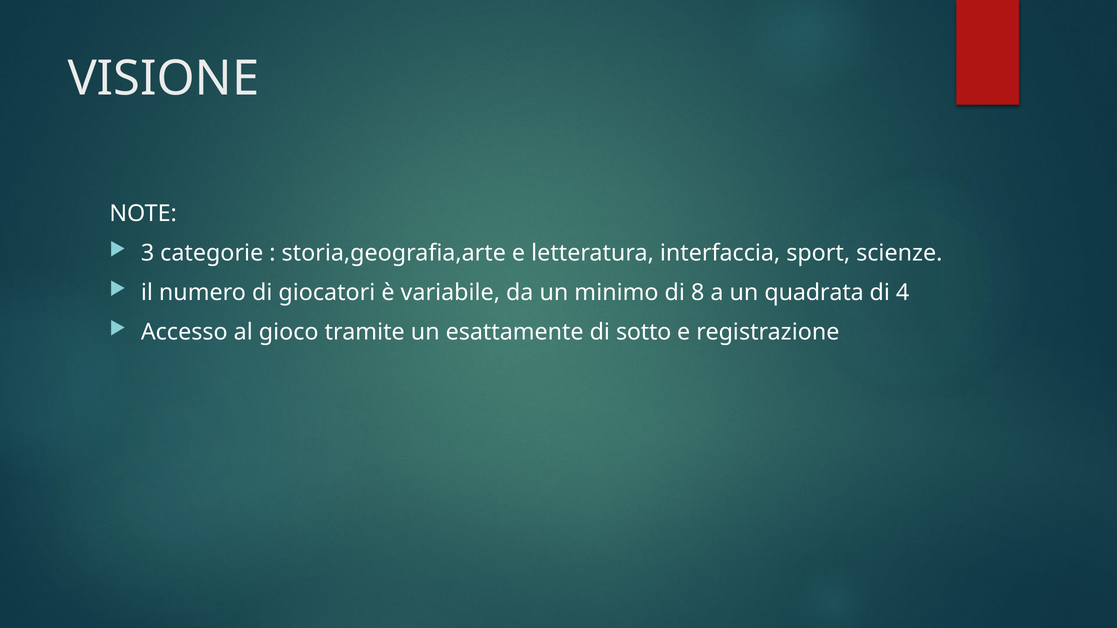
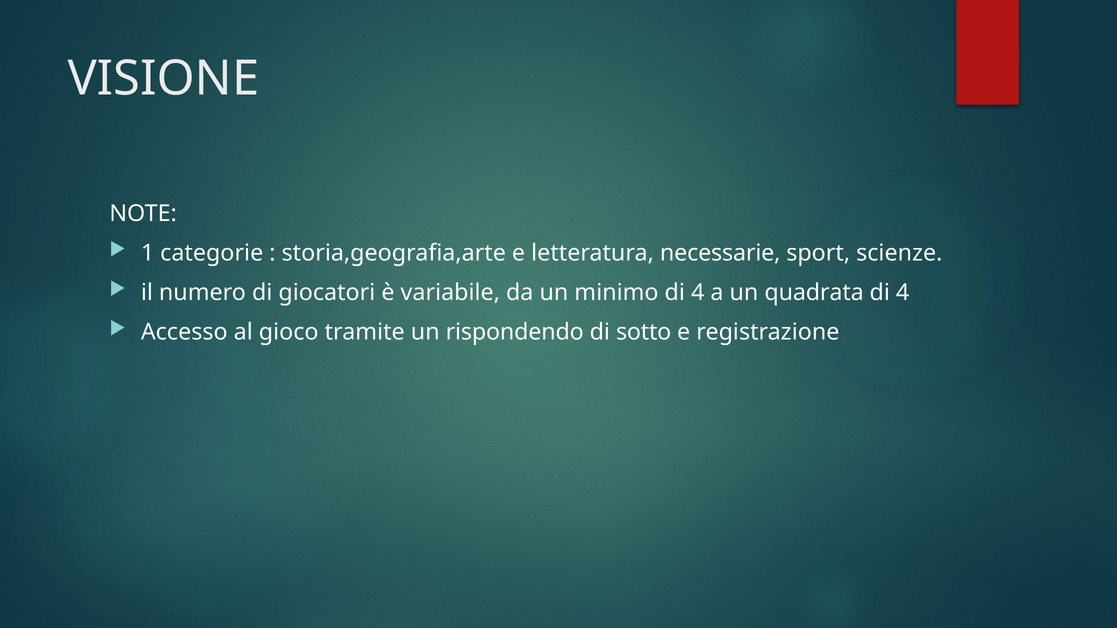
3: 3 -> 1 (148, 253)
interfaccia: interfaccia -> necessarie (720, 253)
minimo di 8: 8 -> 4 (698, 293)
esattamente: esattamente -> rispondendo (515, 332)
